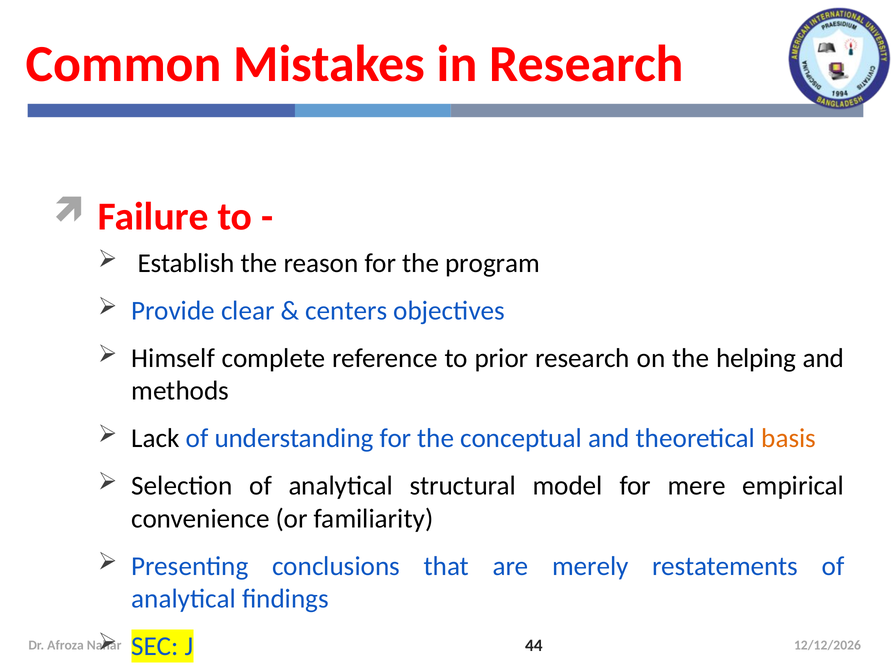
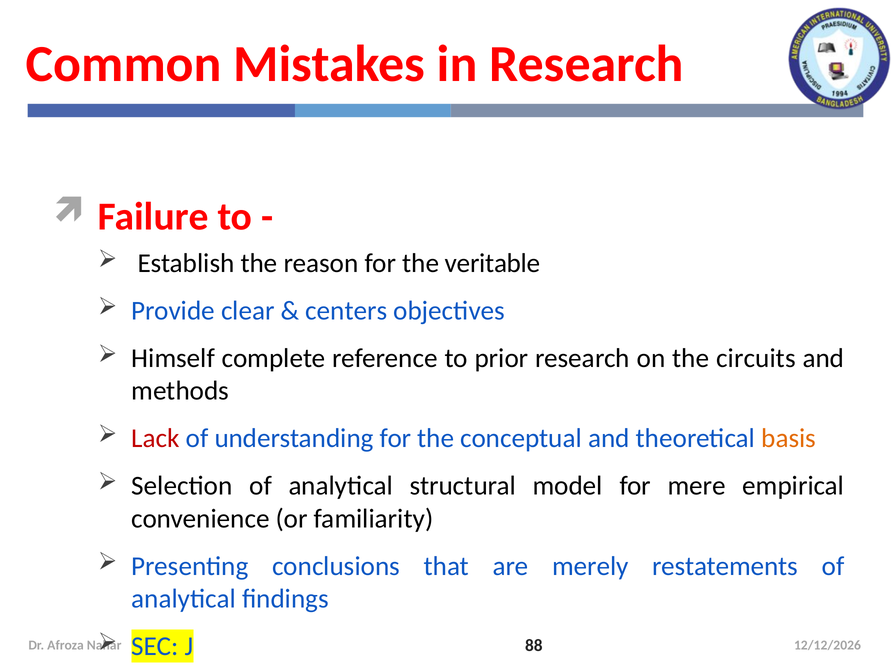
program: program -> veritable (493, 263)
helping: helping -> circuits (756, 358)
Lack colour: black -> red (156, 439)
44: 44 -> 88 (534, 646)
